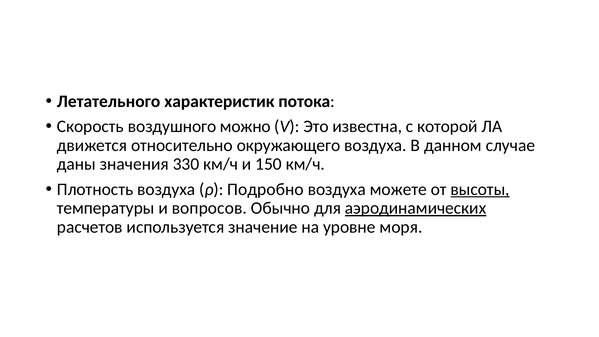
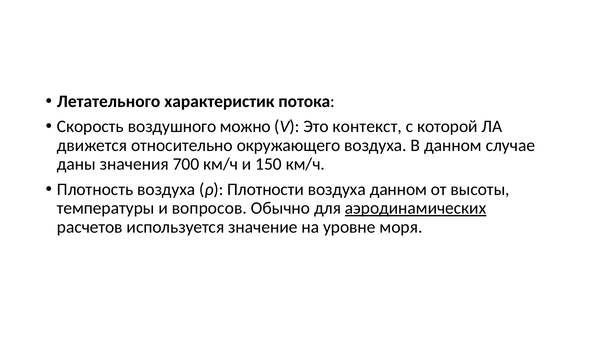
известна: известна -> контекст (367, 126)
330: 330 -> 700 (186, 164)
Подробно: Подробно -> Плотности (266, 189)
воздуха можете: можете -> данном (398, 189)
высоты underline: present -> none (480, 189)
